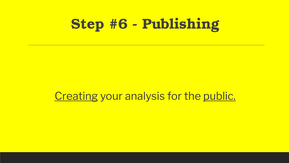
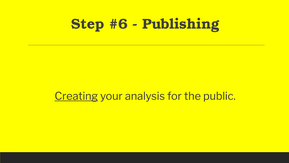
public underline: present -> none (219, 96)
